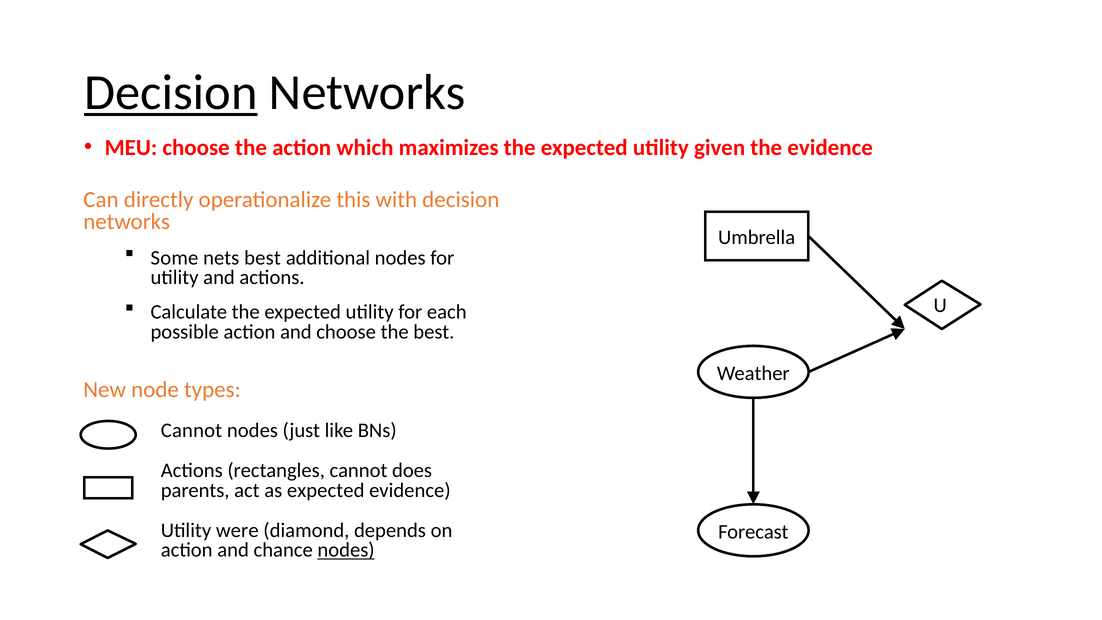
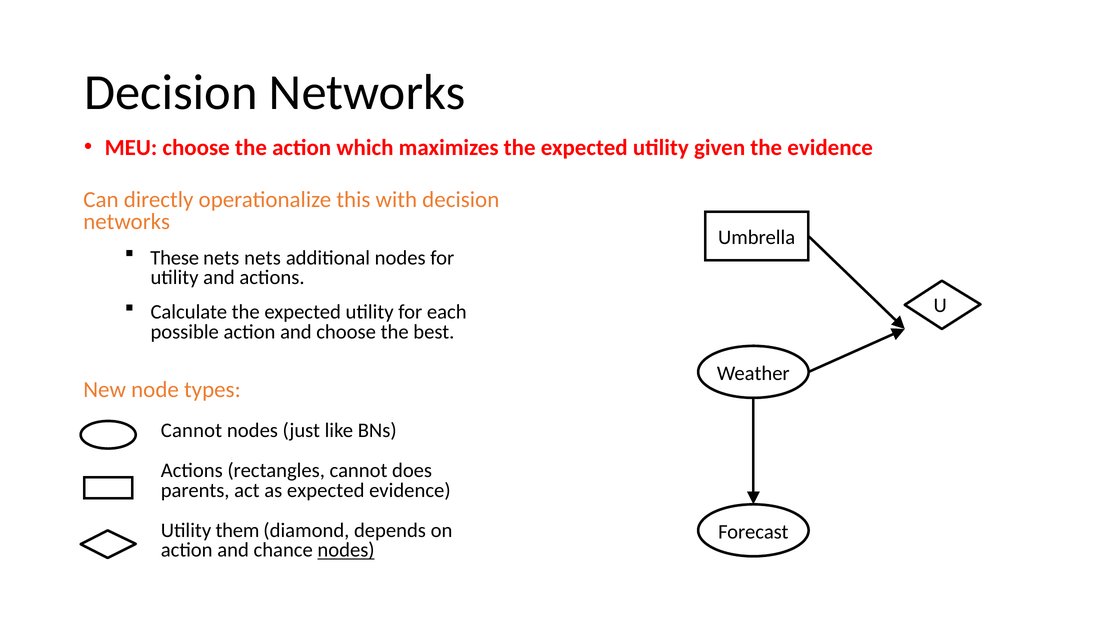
Decision underline: present -> none (171, 93)
Some: Some -> These (175, 258)
nets best: best -> nets (263, 258)
were: were -> them (237, 530)
